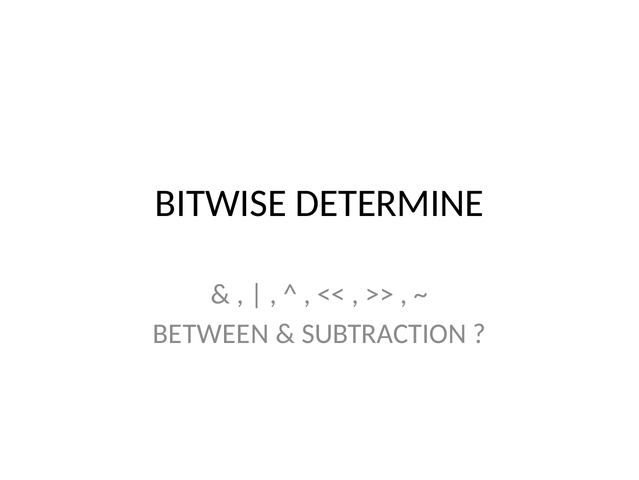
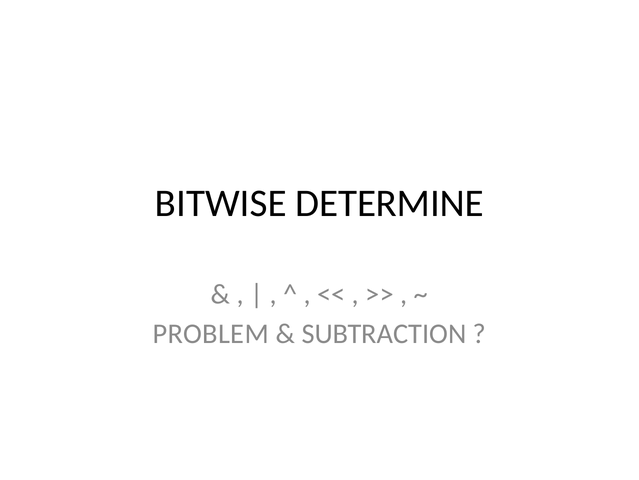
BETWEEN: BETWEEN -> PROBLEM (211, 334)
